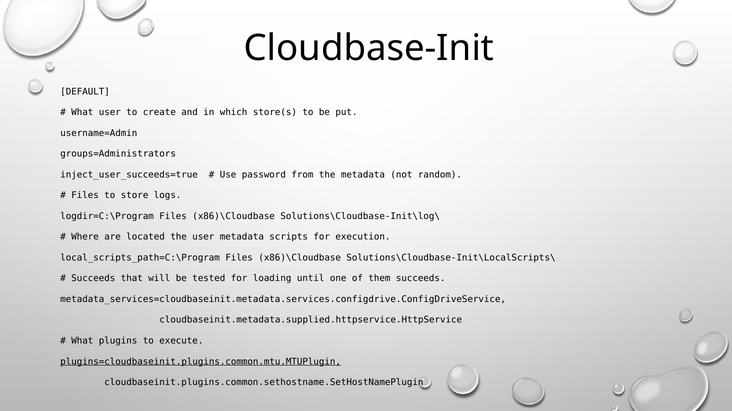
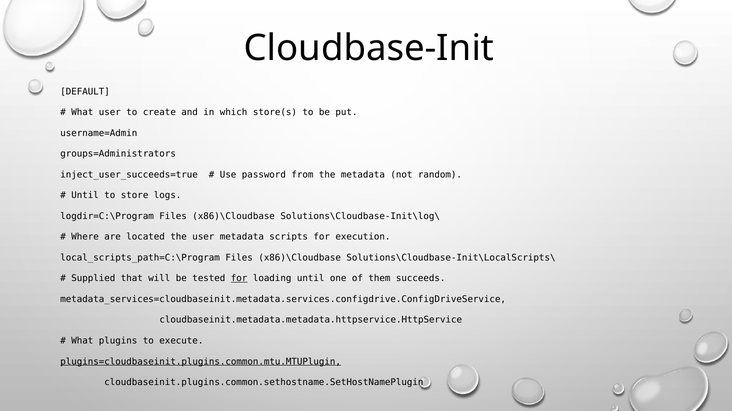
Files: Files -> Until (85, 196)
Succeeds: Succeeds -> Supplied (93, 279)
for underline: none -> present (239, 279)
cloudbaseinit.metadata.supplied.httpservice.HttpService: cloudbaseinit.metadata.supplied.httpservice.HttpService -> cloudbaseinit.metadata.metadata.httpservice.HttpService (311, 321)
